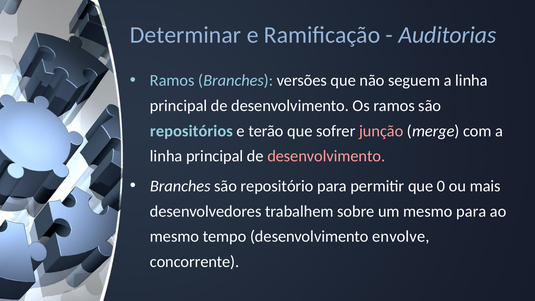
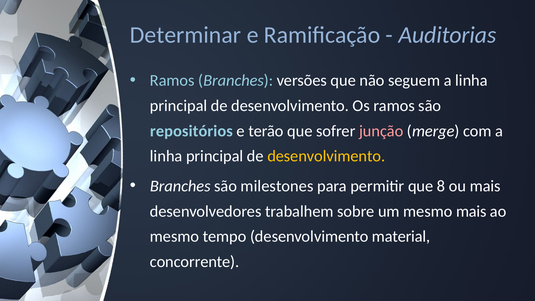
desenvolvimento colour: pink -> yellow (326, 156)
repositório: repositório -> milestones (277, 186)
0: 0 -> 8 (441, 186)
mesmo para: para -> mais (471, 211)
envolve: envolve -> material (401, 237)
